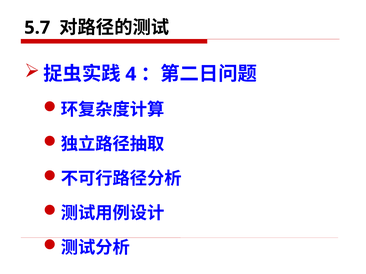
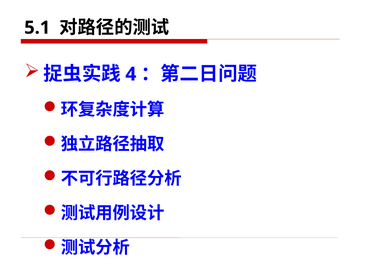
5.7: 5.7 -> 5.1 (37, 28)
